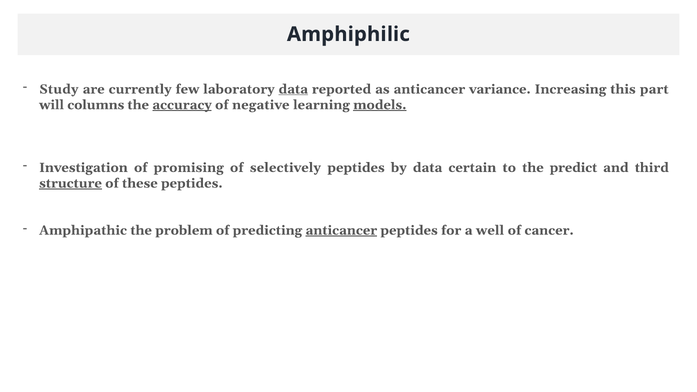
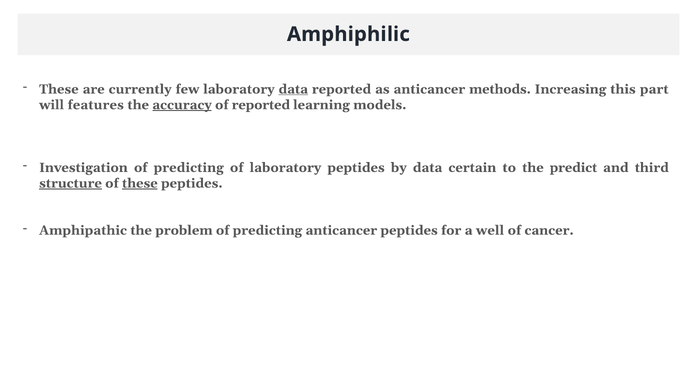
Study: Study -> These (59, 89)
variance: variance -> methods (500, 89)
columns: columns -> features (96, 105)
of negative: negative -> reported (261, 105)
models underline: present -> none (380, 105)
Investigation of promising: promising -> predicting (189, 168)
of selectively: selectively -> laboratory (285, 168)
these underline: none -> present (140, 183)
anticancer underline: present -> none (341, 230)
